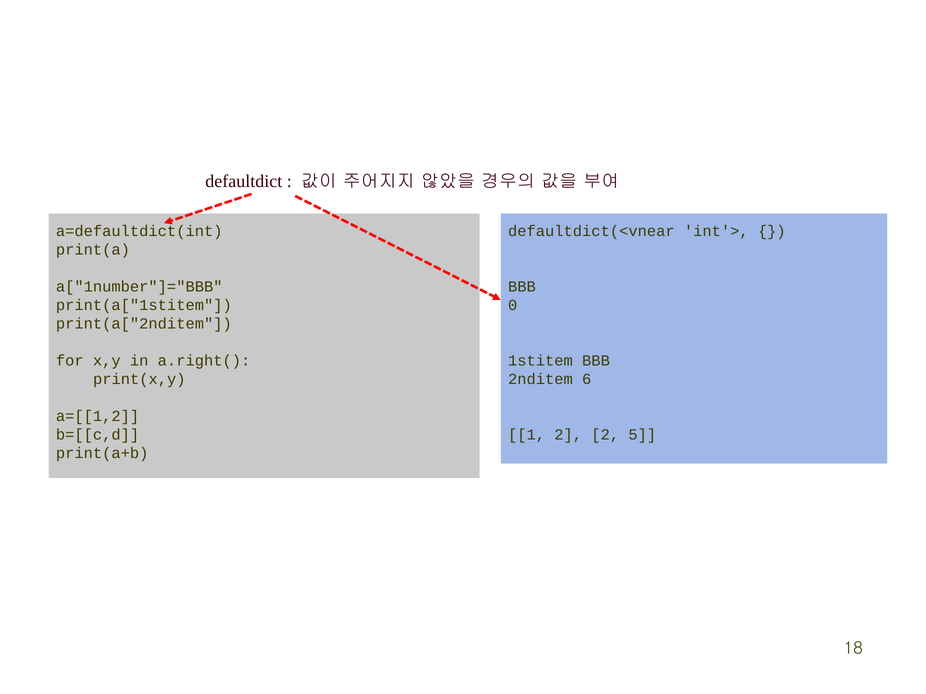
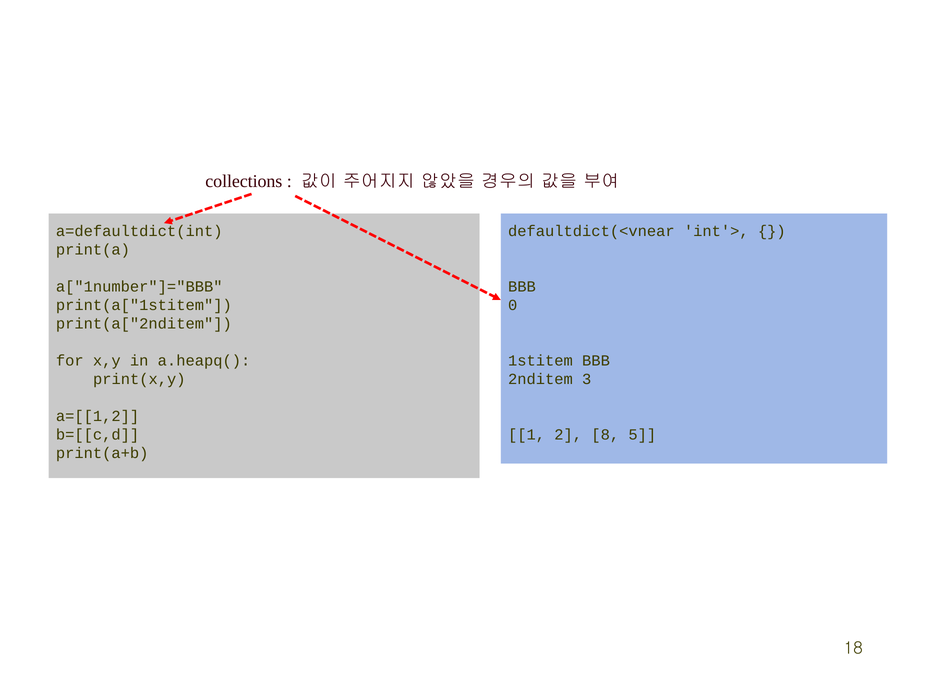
defaultdict: defaultdict -> collections (244, 182)
a.right(: a.right( -> a.heapq( (204, 361)
6: 6 -> 3 (587, 379)
2 2: 2 -> 8 (605, 435)
